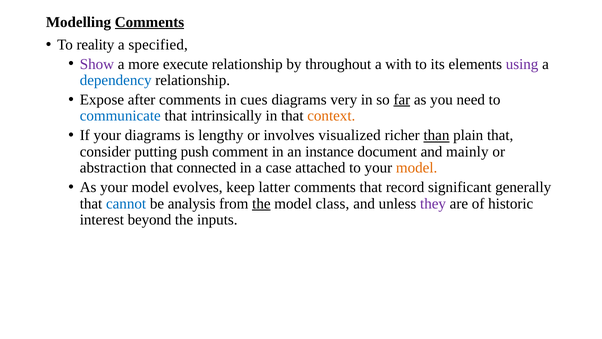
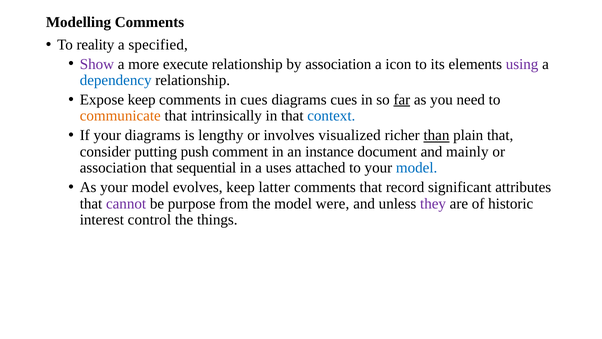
Comments underline: present -> none (149, 22)
by throughout: throughout -> association (338, 64)
with: with -> icon (398, 64)
Expose after: after -> keep (142, 100)
diagrams very: very -> cues (344, 100)
communicate colour: blue -> orange (120, 116)
context colour: orange -> blue (331, 116)
abstraction: abstraction -> association (113, 168)
connected: connected -> sequential (206, 168)
case: case -> uses (279, 168)
model colour: orange -> blue (417, 168)
generally: generally -> attributes (523, 187)
cannot colour: blue -> purple (126, 203)
analysis: analysis -> purpose (192, 203)
the underline: present -> none (261, 203)
class: class -> were (333, 203)
beyond: beyond -> control (149, 220)
inputs: inputs -> things (217, 220)
